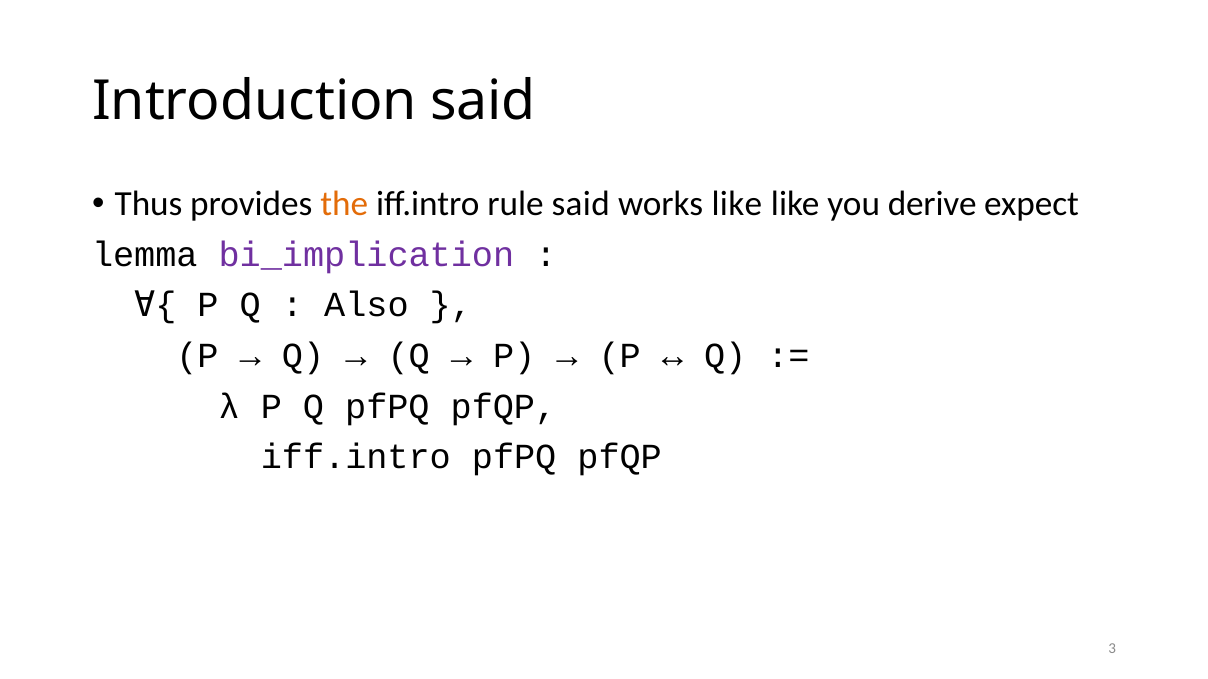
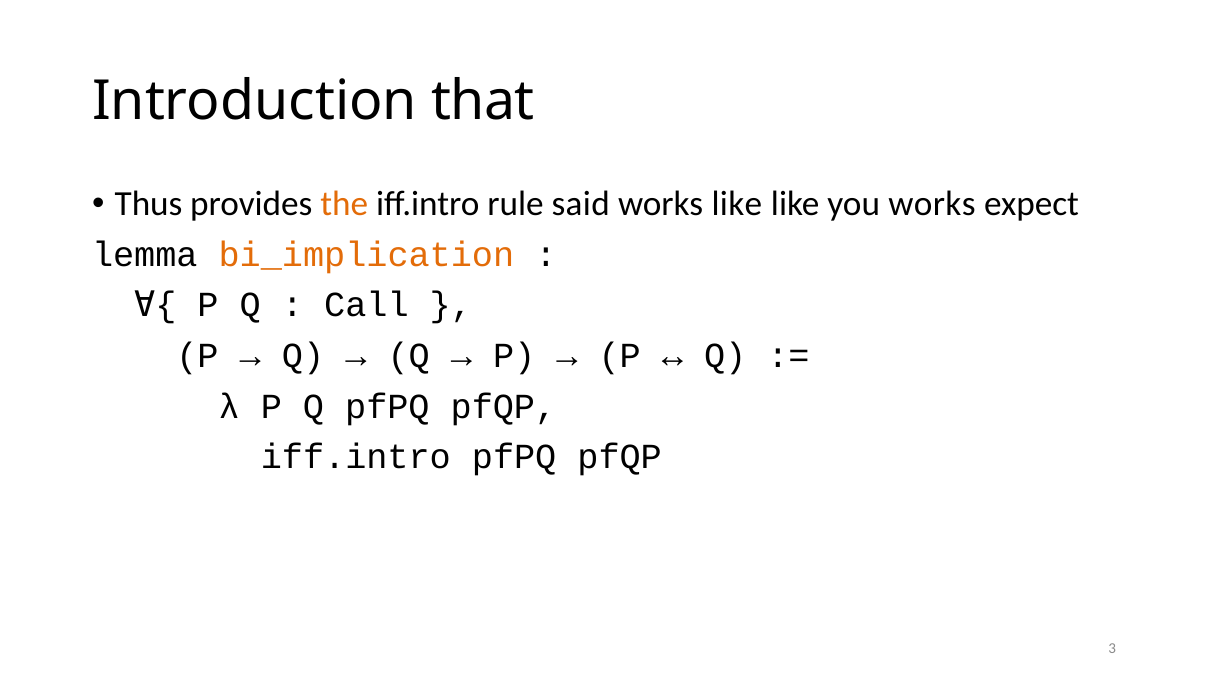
Introduction said: said -> that (483, 101)
you derive: derive -> works (932, 204)
bi_implication colour: purple -> orange (366, 255)
Also: Also -> Call (366, 306)
